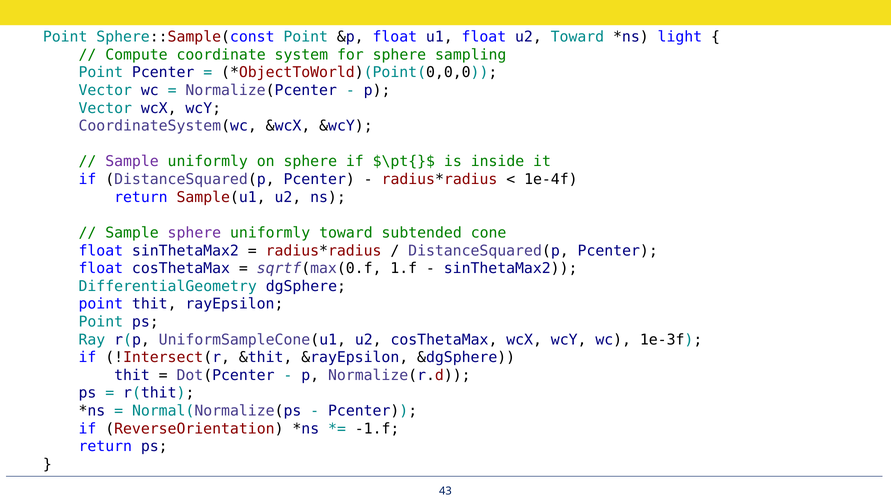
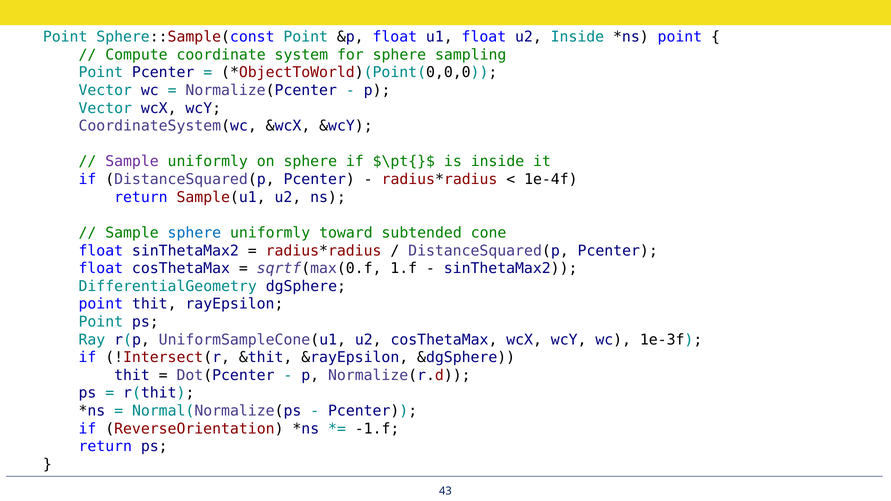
u2 Toward: Toward -> Inside (577, 37)
light: light -> point (680, 37)
sphere colour: purple -> blue (194, 233)
